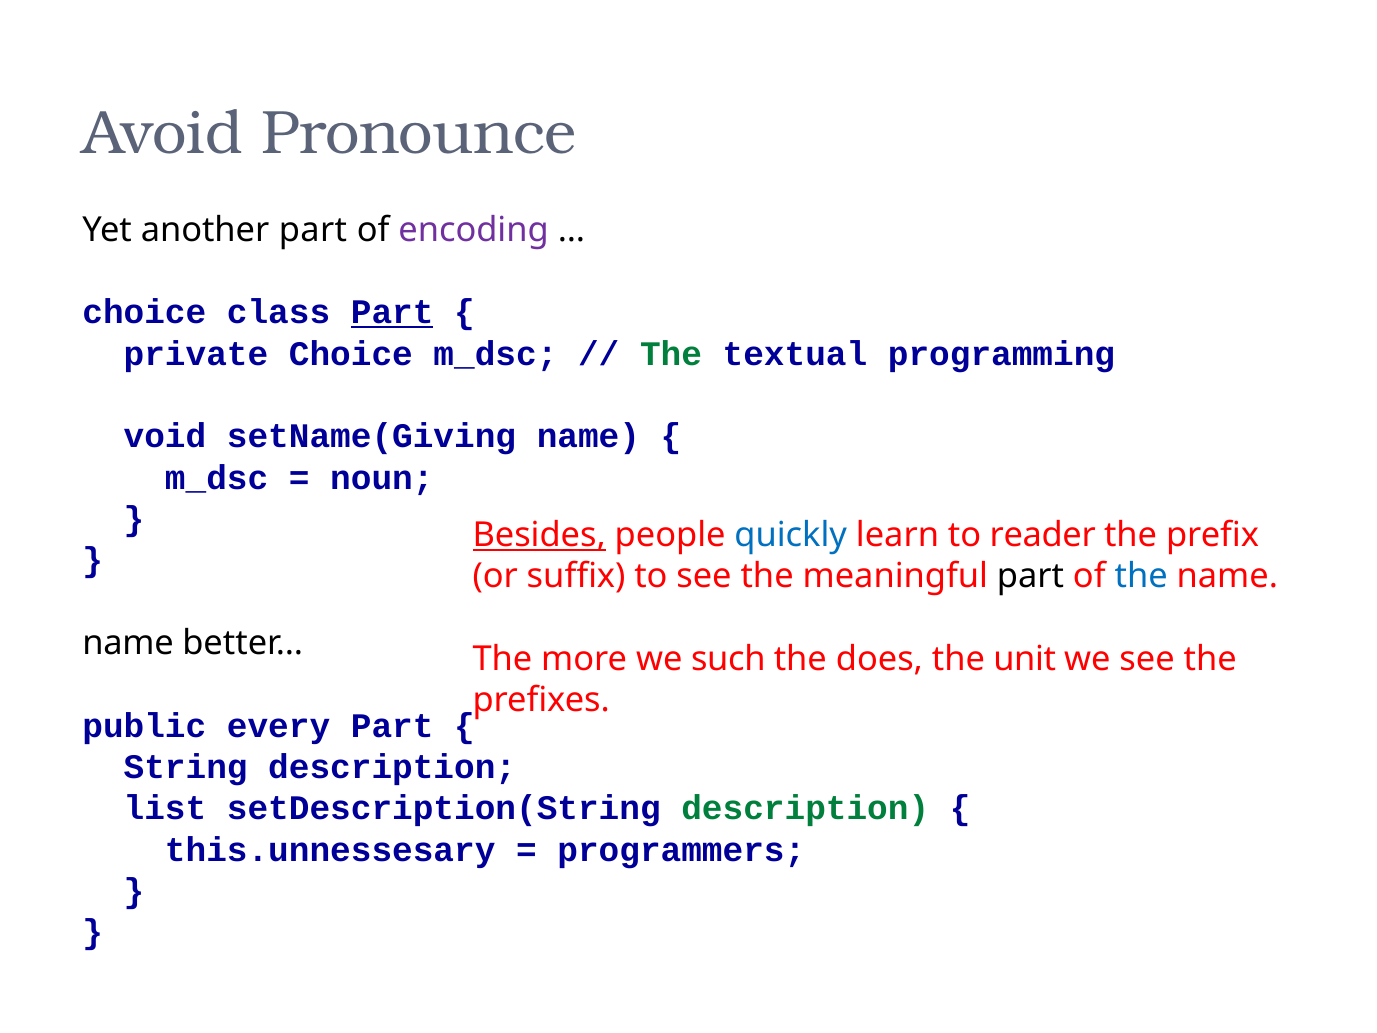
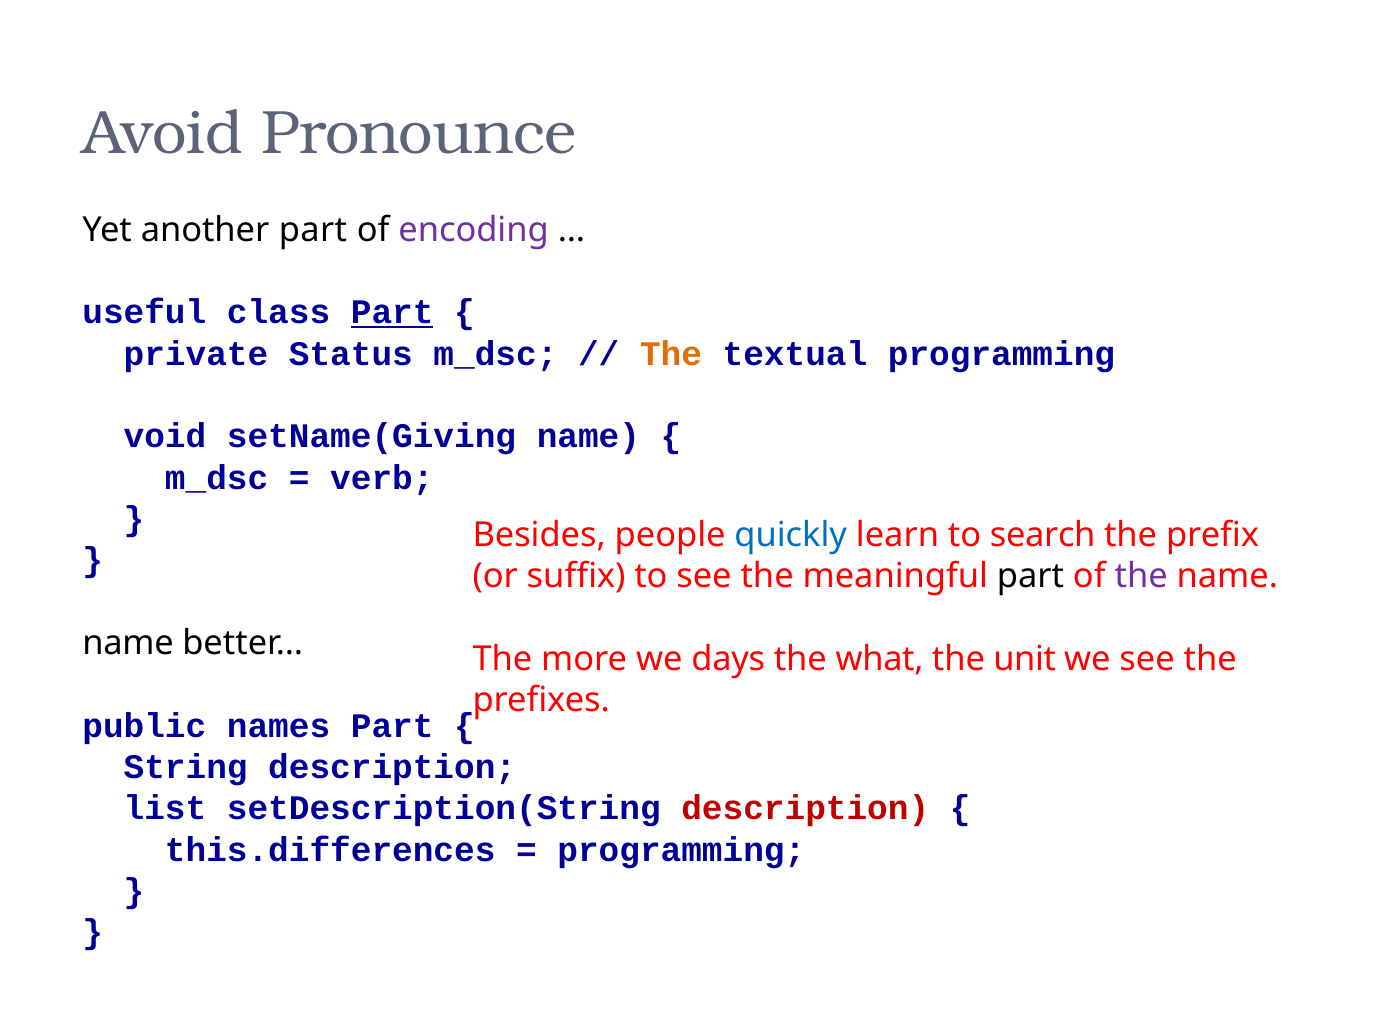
choice: choice -> useful (144, 313)
private Choice: Choice -> Status (351, 354)
The colour: green -> orange (671, 354)
noun: noun -> verb (382, 478)
Besides underline: present -> none (539, 535)
reader: reader -> search (1043, 535)
the colour: blue -> purple (1141, 576)
such: such -> days (728, 659)
does: does -> what (880, 659)
every: every -> names (279, 726)
description colour: green -> red (805, 808)
this.unnessesary: this.unnessesary -> this.differences (330, 850)
programmers: programmers -> programming (681, 850)
